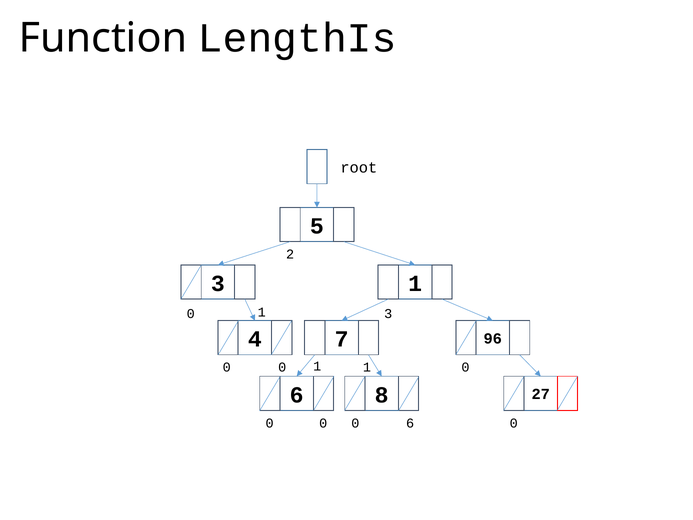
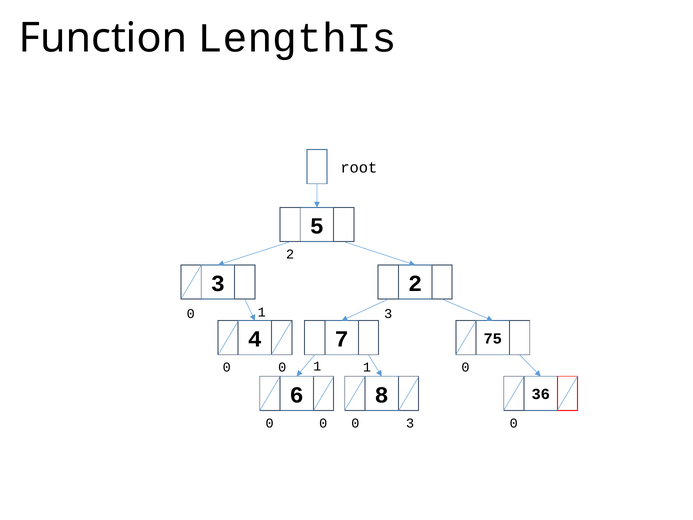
3 1: 1 -> 2 (415, 284)
96: 96 -> 75 (493, 339)
27: 27 -> 36 (541, 394)
0 6: 6 -> 3 (410, 423)
